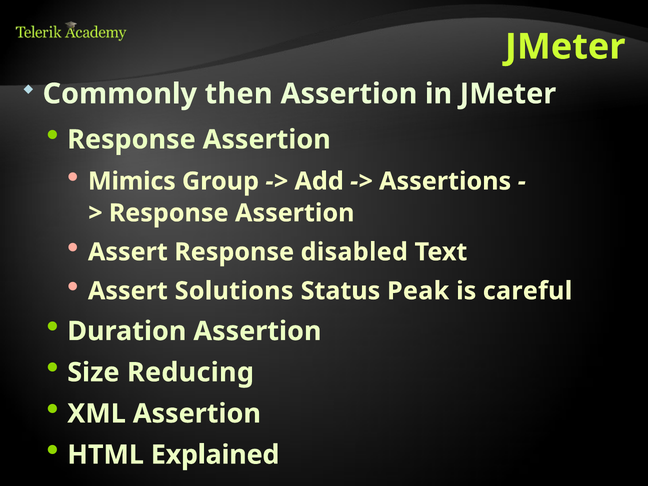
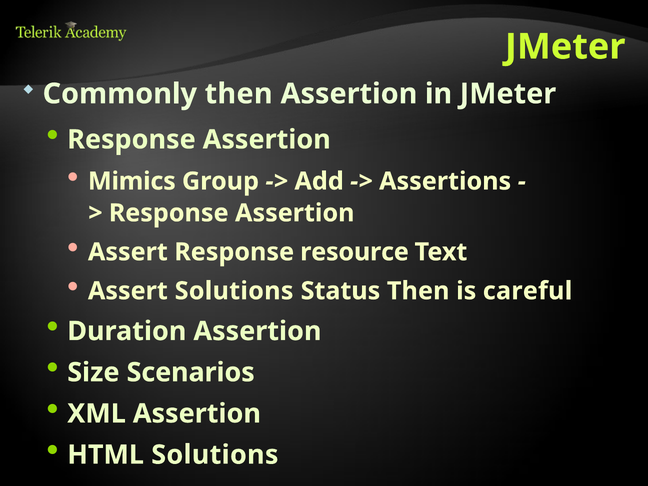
disabled: disabled -> resource (354, 252)
Status Peak: Peak -> Then (418, 291)
Reducing: Reducing -> Scenarios (191, 372)
HTML Explained: Explained -> Solutions (215, 455)
